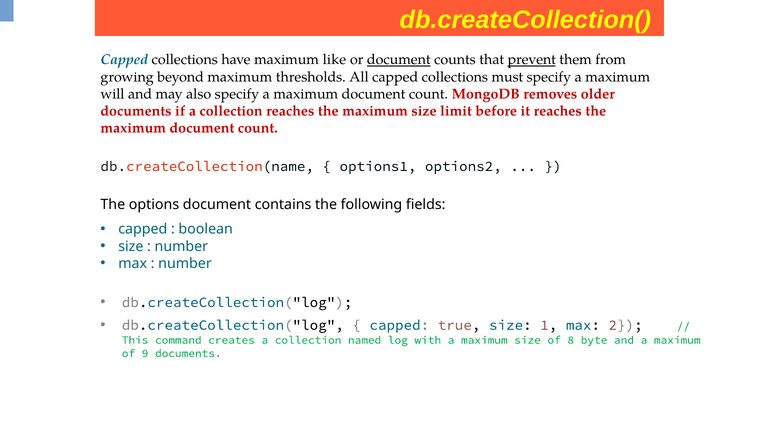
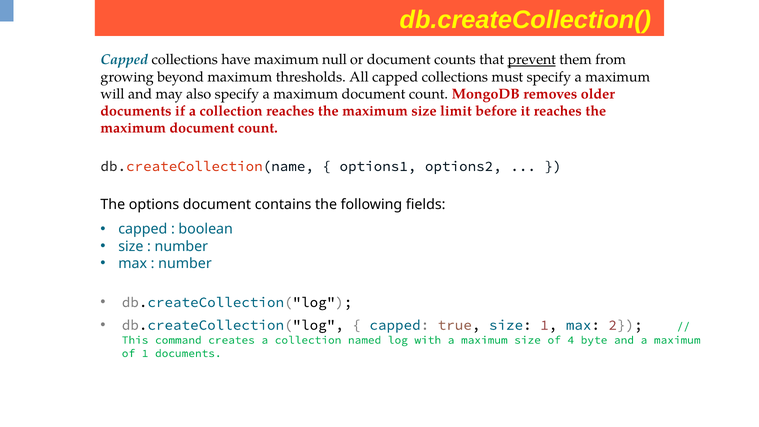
like: like -> null (335, 60)
document underline: present -> none (399, 60)
8: 8 -> 4 (571, 340)
of 9: 9 -> 1 (145, 353)
